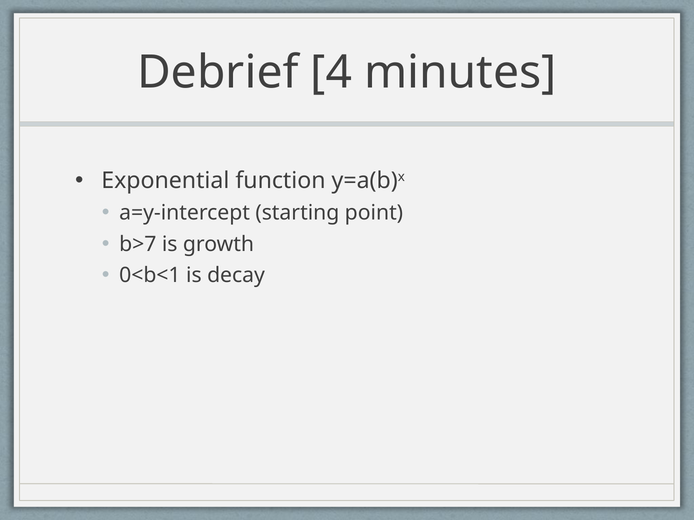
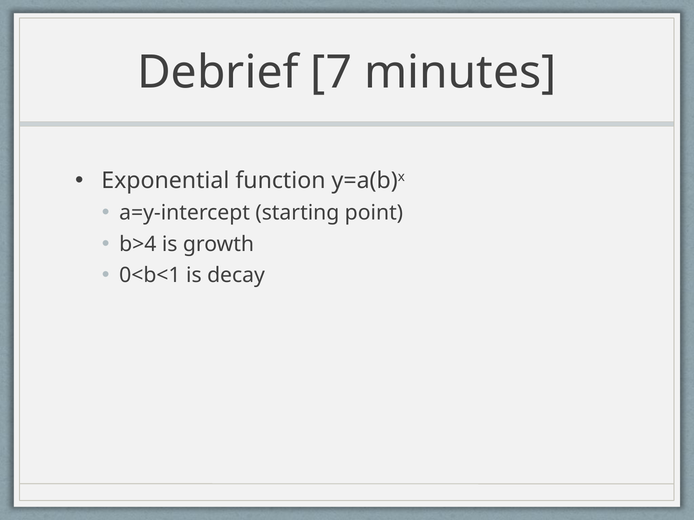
4: 4 -> 7 (331, 73)
b>7: b>7 -> b>4 (138, 244)
